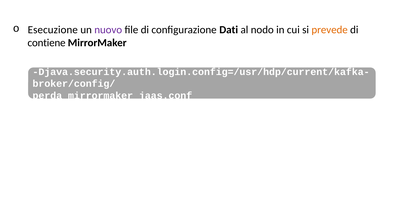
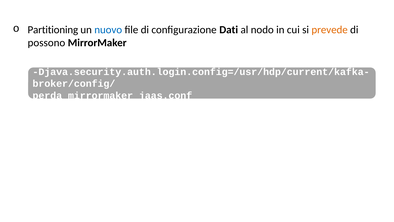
Esecuzione: Esecuzione -> Partitioning (53, 30)
nuovo colour: purple -> blue (108, 30)
contiene: contiene -> possono (46, 43)
